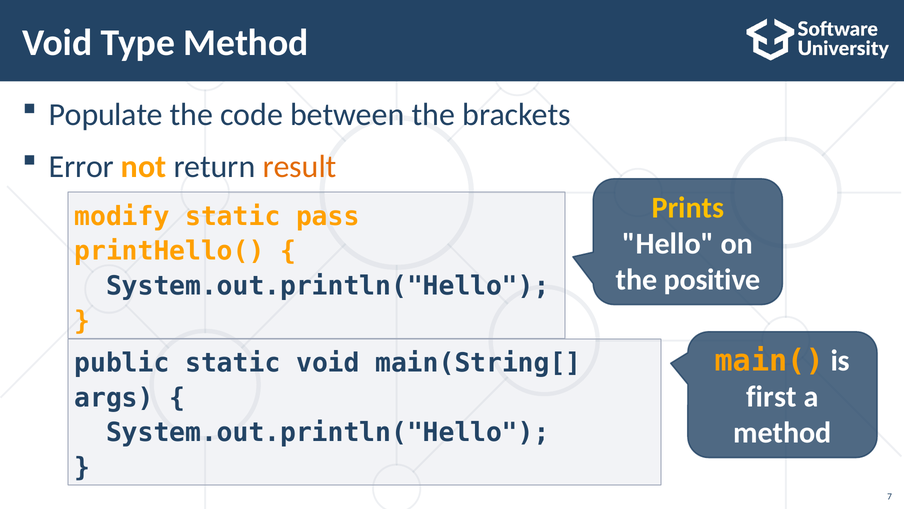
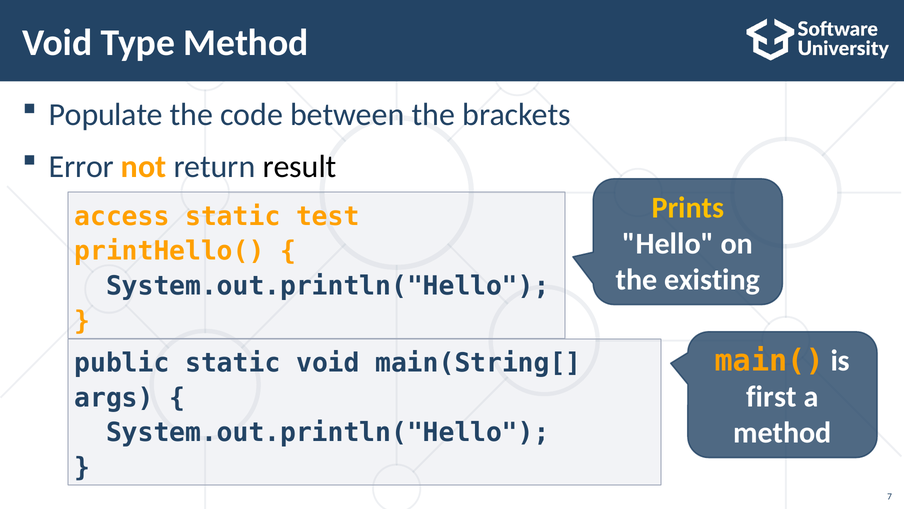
result colour: orange -> black (300, 166)
modify: modify -> access (122, 216)
pass: pass -> test (328, 216)
positive: positive -> existing (712, 280)
